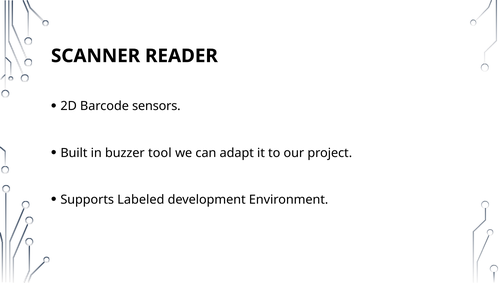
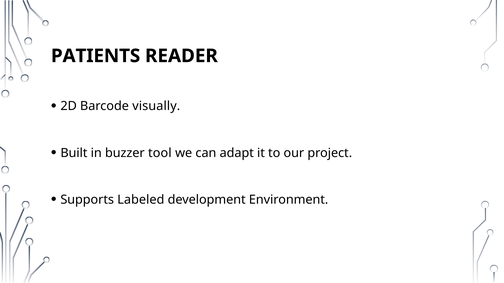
SCANNER: SCANNER -> PATIENTS (96, 56)
sensors: sensors -> visually (156, 106)
